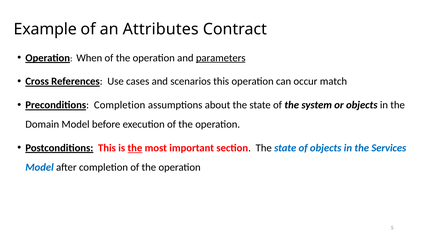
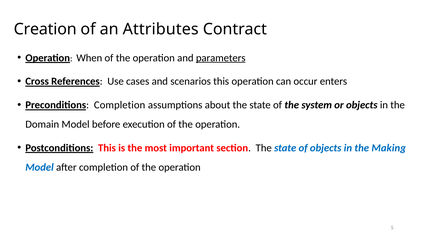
Example: Example -> Creation (45, 29)
match: match -> enters (334, 81)
the underline: present -> none (135, 148)
Services: Services -> Making (389, 148)
